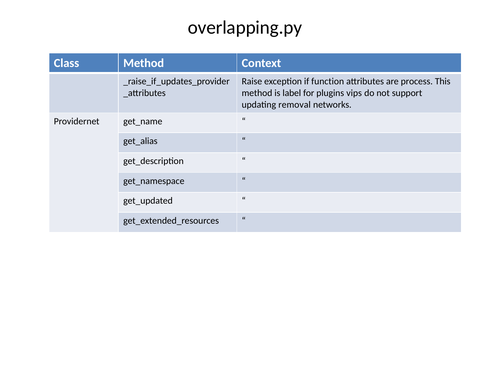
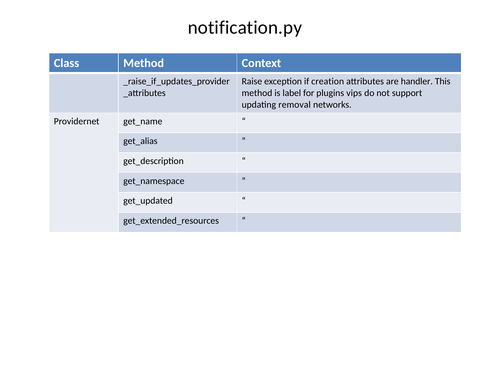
overlapping.py: overlapping.py -> notification.py (245, 27)
function: function -> creation (328, 81)
process: process -> handler (417, 81)
